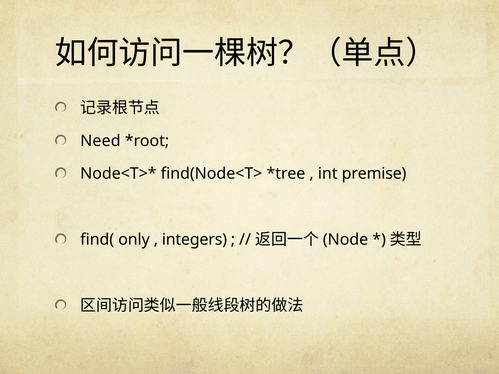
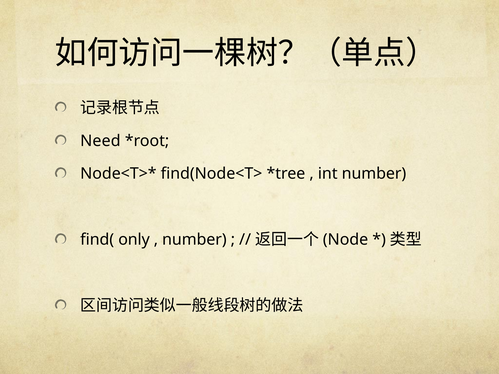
int premise: premise -> number (374, 174)
integers: integers -> number (194, 240)
